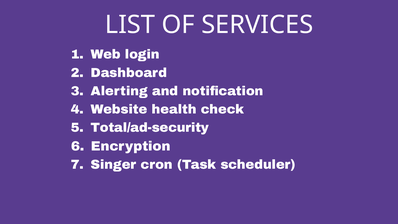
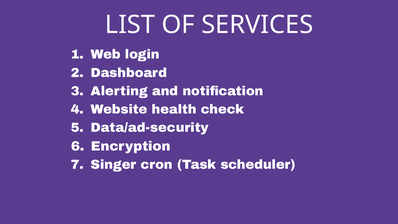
Total/ad-security: Total/ad-security -> Data/ad-security (150, 127)
